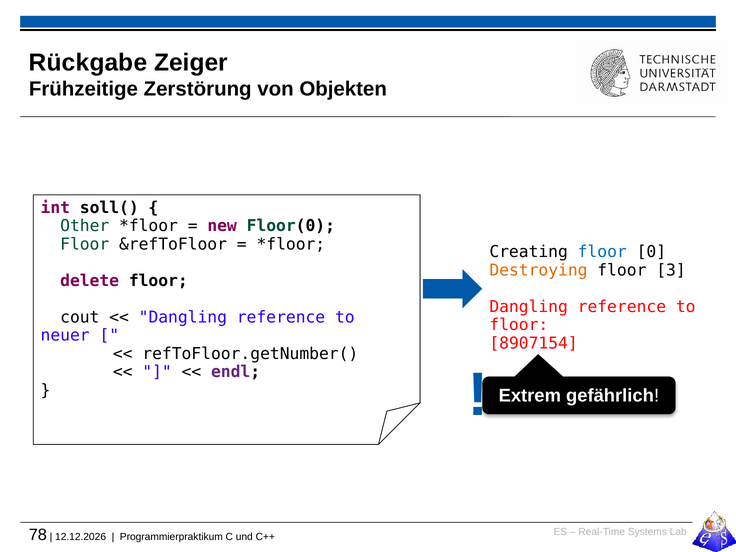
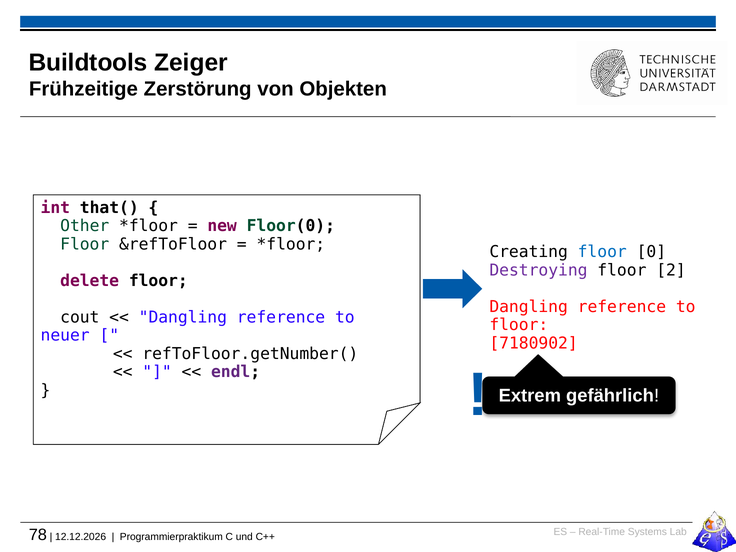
Rückgabe: Rückgabe -> Buildtools (88, 63)
soll(: soll( -> that( (109, 208)
Destroying colour: orange -> purple (538, 270)
3: 3 -> 2 (671, 270)
8907154: 8907154 -> 7180902 (534, 343)
